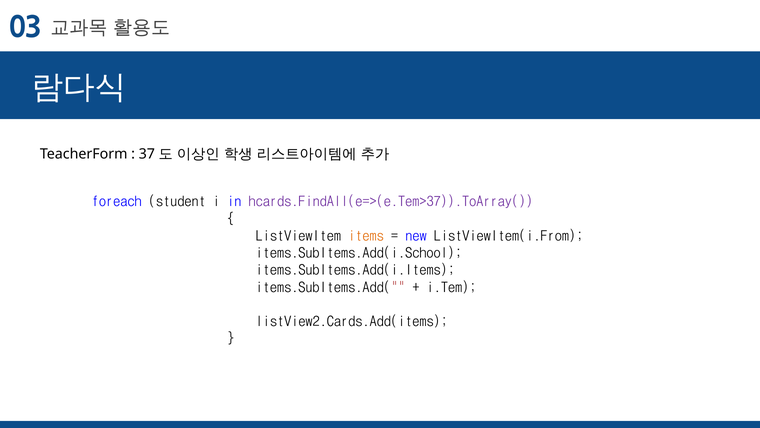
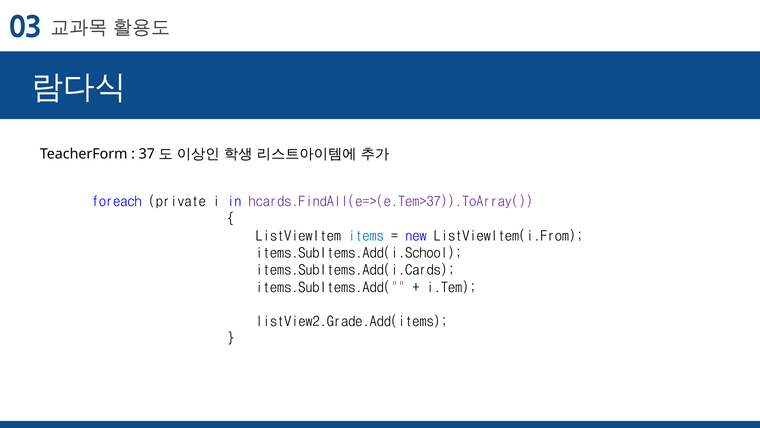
student: student -> private (177, 201)
items colour: orange -> blue (366, 236)
items.SubItems.Add(i.Items: items.SubItems.Add(i.Items -> items.SubItems.Add(i.Cards (355, 270)
listView2.Cards.Add(items: listView2.Cards.Add(items -> listView2.Grade.Add(items (352, 321)
